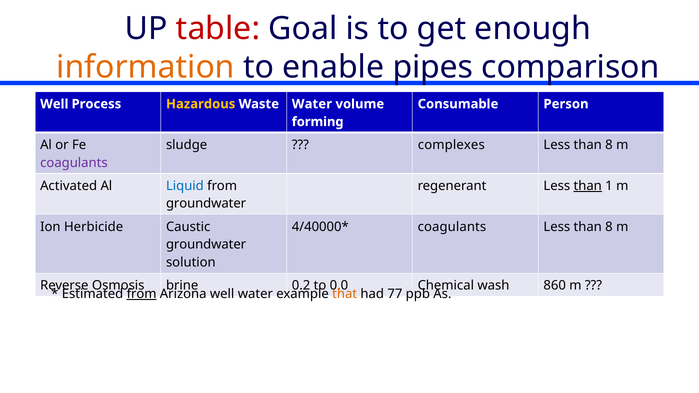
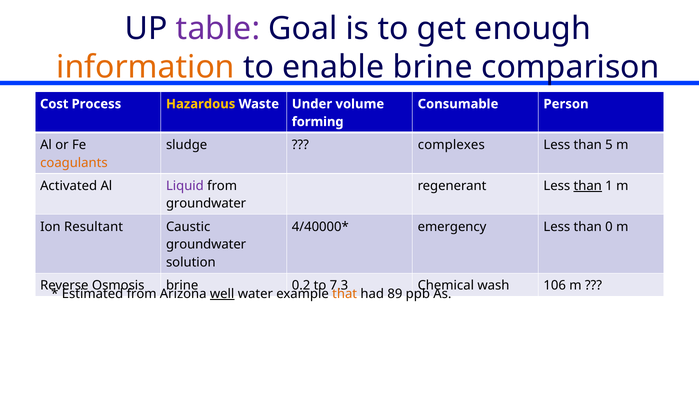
table colour: red -> purple (218, 29)
enable pipes: pipes -> brine (433, 67)
Well: Well -> Cost (54, 104)
Waste Water: Water -> Under (312, 104)
8: 8 -> 5 (609, 145)
coagulants colour: purple -> orange (74, 163)
Liquid colour: blue -> purple (185, 186)
Herbicide: Herbicide -> Resultant (94, 227)
coagulants: coagulants -> emergency (452, 227)
8: 8 -> 0 (609, 227)
0.0: 0.0 -> 7.3 (339, 286)
860: 860 -> 106 (555, 286)
from underline: present -> none (142, 294)
well underline: none -> present (222, 294)
77: 77 -> 89 (395, 294)
